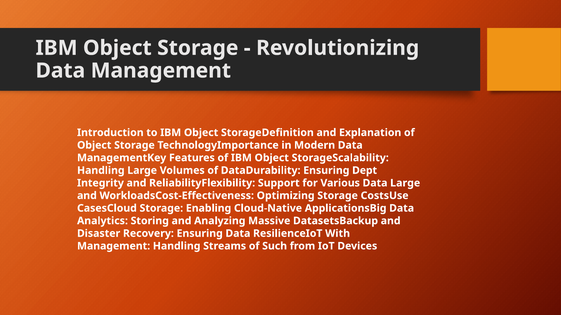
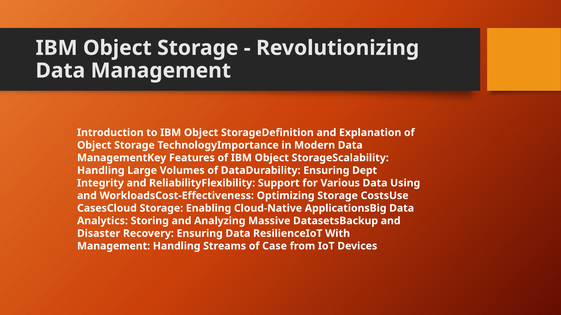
Data Large: Large -> Using (405, 183)
Such: Such -> Case (275, 246)
